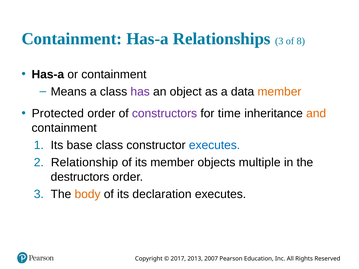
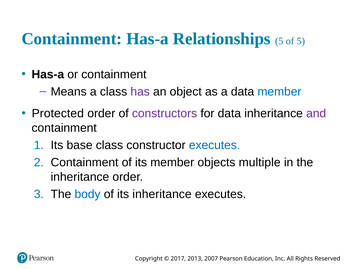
Relationships 3: 3 -> 5 (279, 41)
of 8: 8 -> 5 (301, 41)
member colour: orange -> blue (279, 92)
for time: time -> data (229, 114)
and colour: orange -> purple (316, 114)
2 Relationship: Relationship -> Containment (85, 163)
destructors: destructors -> inheritance (80, 177)
body colour: orange -> blue (88, 194)
its declaration: declaration -> inheritance (162, 194)
